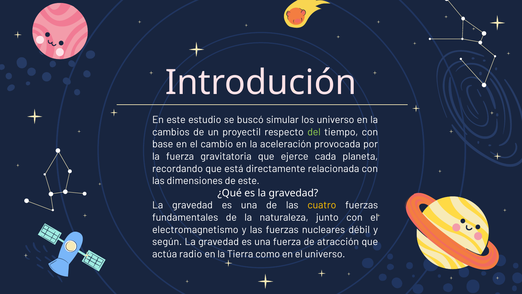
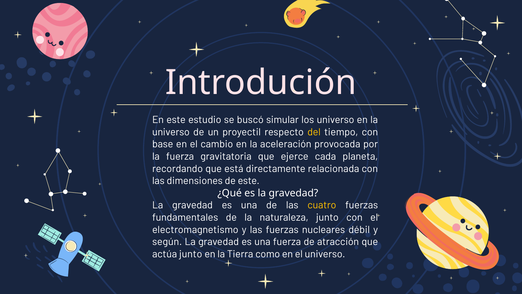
cambios: cambios -> universo (171, 132)
del colour: light green -> yellow (314, 132)
actúa radio: radio -> junto (191, 254)
